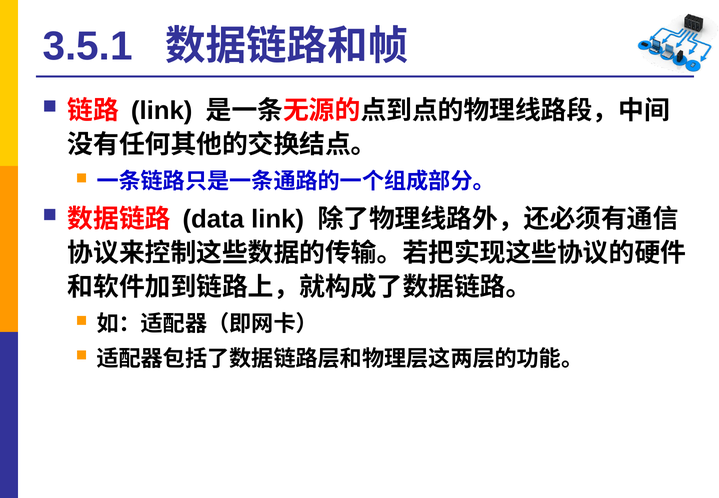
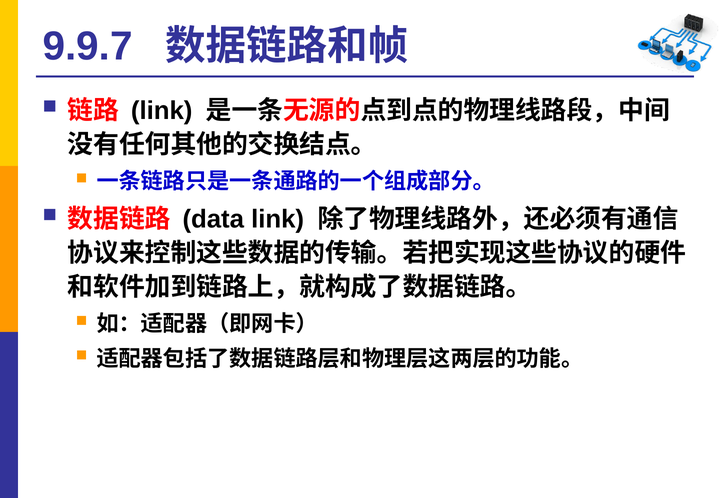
3.5.1: 3.5.1 -> 9.9.7 (88, 46)
